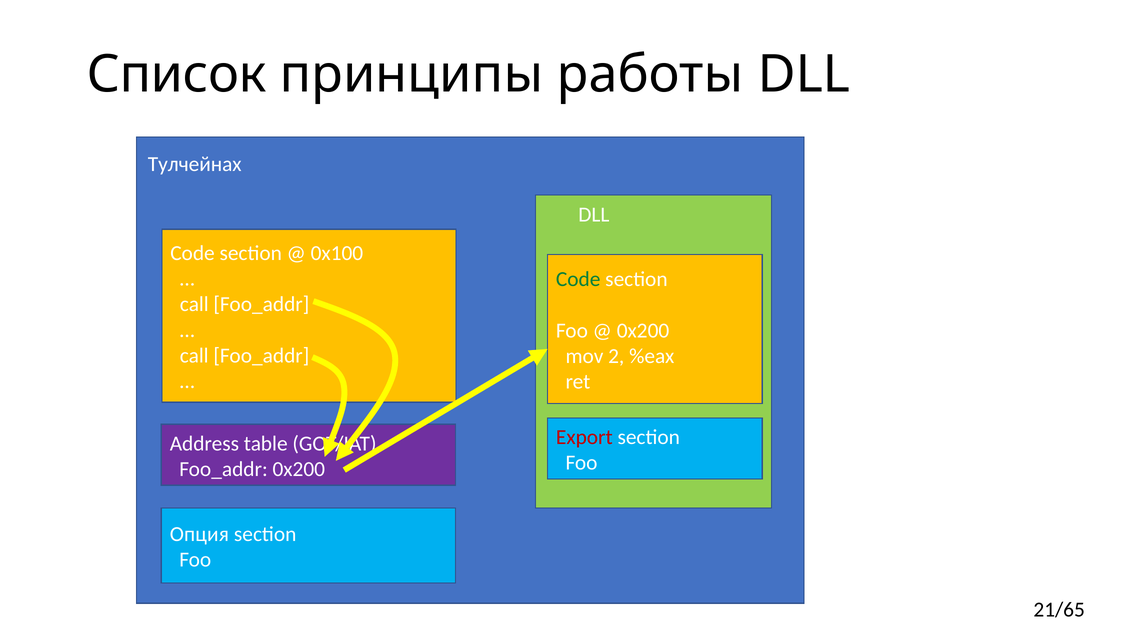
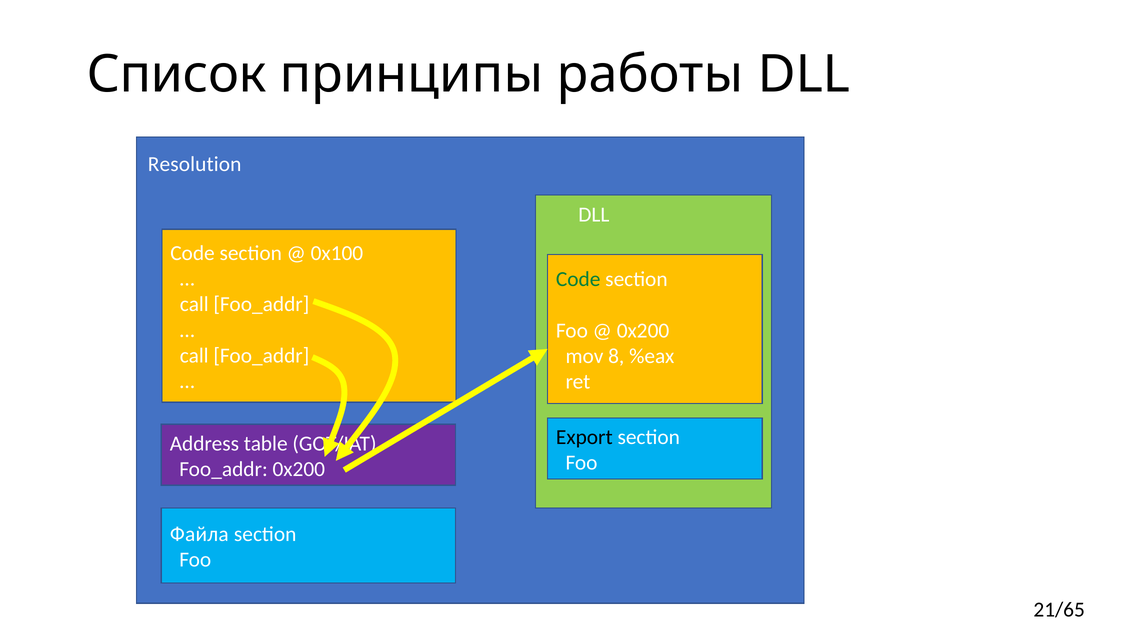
Тулчейнах: Тулчейнах -> Resolution (195, 164)
2: 2 -> 8 (616, 356)
Export colour: red -> black (584, 437)
Опция: Опция -> Файла (199, 534)
